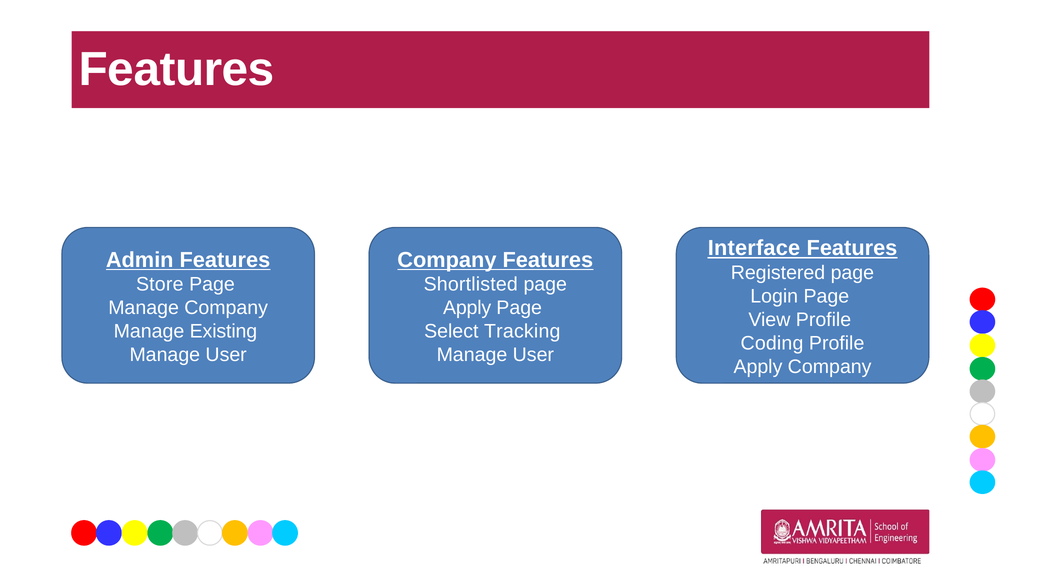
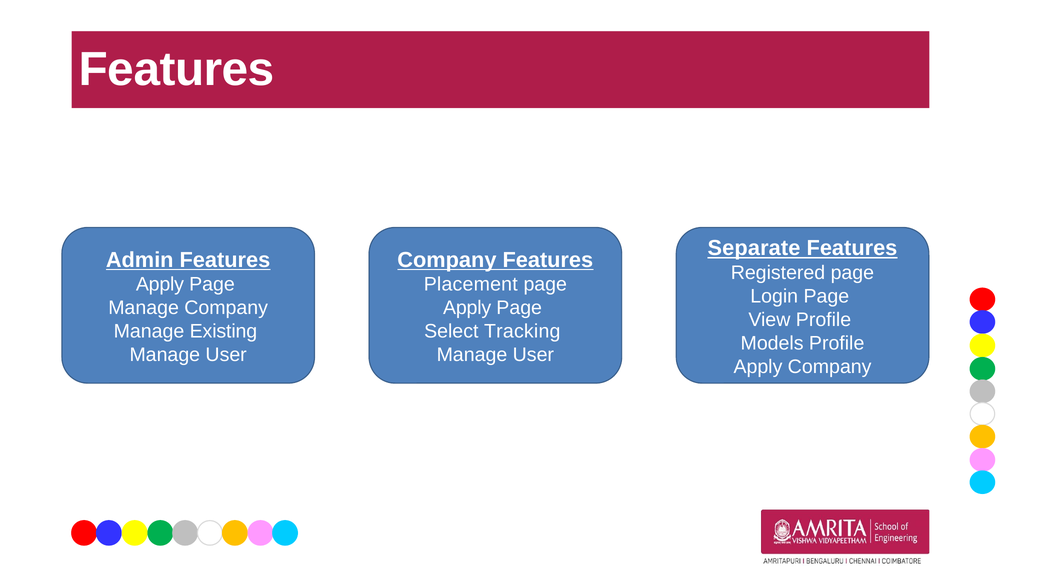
Interface: Interface -> Separate (754, 248)
Store: Store -> Apply (160, 284)
Shortlisted: Shortlisted -> Placement (471, 284)
Coding: Coding -> Models (772, 343)
